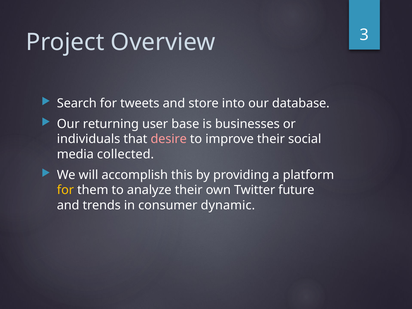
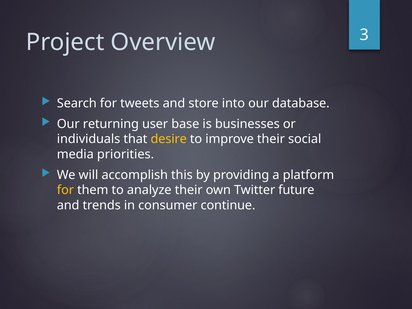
desire colour: pink -> yellow (169, 139)
collected: collected -> priorities (126, 154)
dynamic: dynamic -> continue (228, 205)
